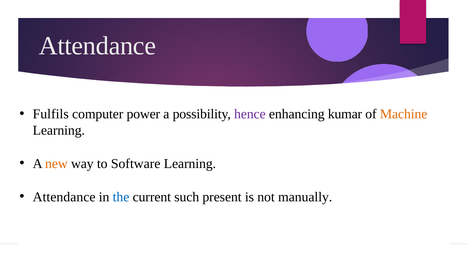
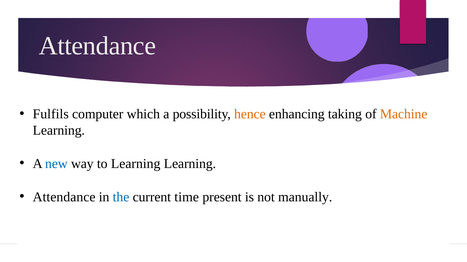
power: power -> which (143, 114)
hence colour: purple -> orange (250, 114)
kumar: kumar -> taking (345, 114)
new colour: orange -> blue (56, 164)
to Software: Software -> Learning (136, 164)
such: such -> time (187, 197)
